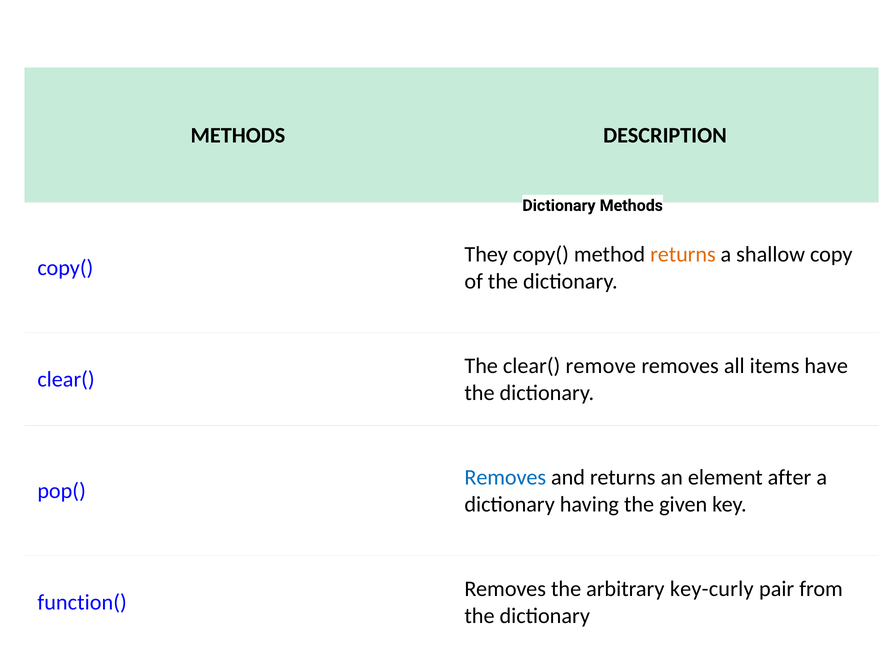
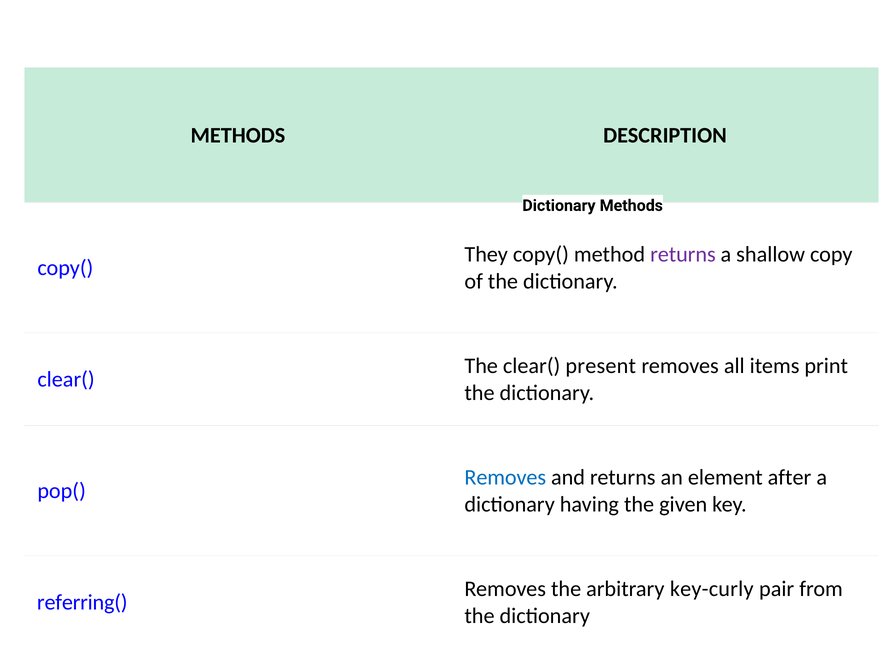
returns colour: orange -> purple (683, 254)
remove: remove -> present (601, 366)
have: have -> print (826, 366)
function(: function( -> referring( (82, 602)
